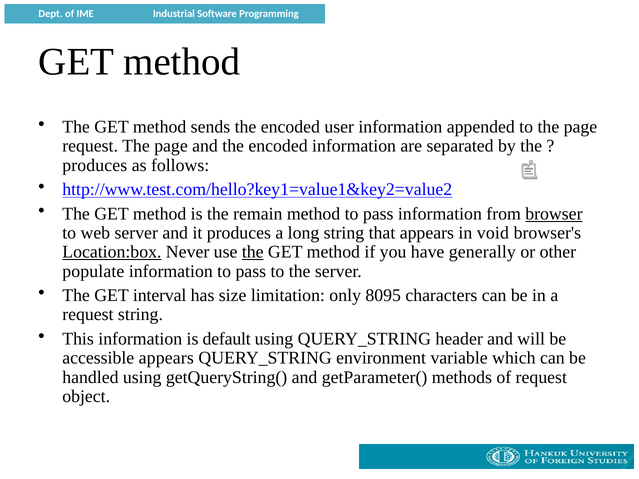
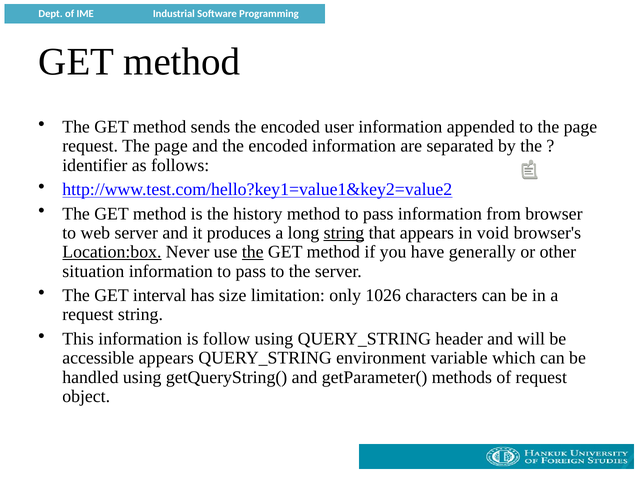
produces: produces -> identifier (95, 165)
remain: remain -> history (258, 214)
browser underline: present -> none (554, 214)
string underline: none -> present (344, 233)
populate: populate -> situation (93, 271)
8095: 8095 -> 1026 (383, 296)
default: default -> follow (226, 339)
